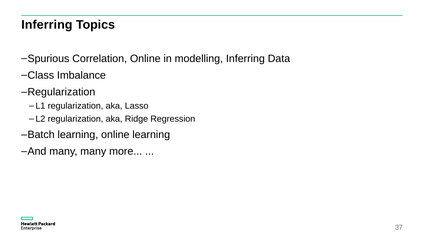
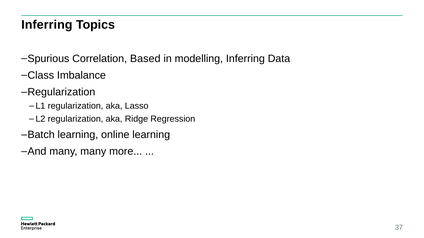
Correlation Online: Online -> Based (145, 59)
